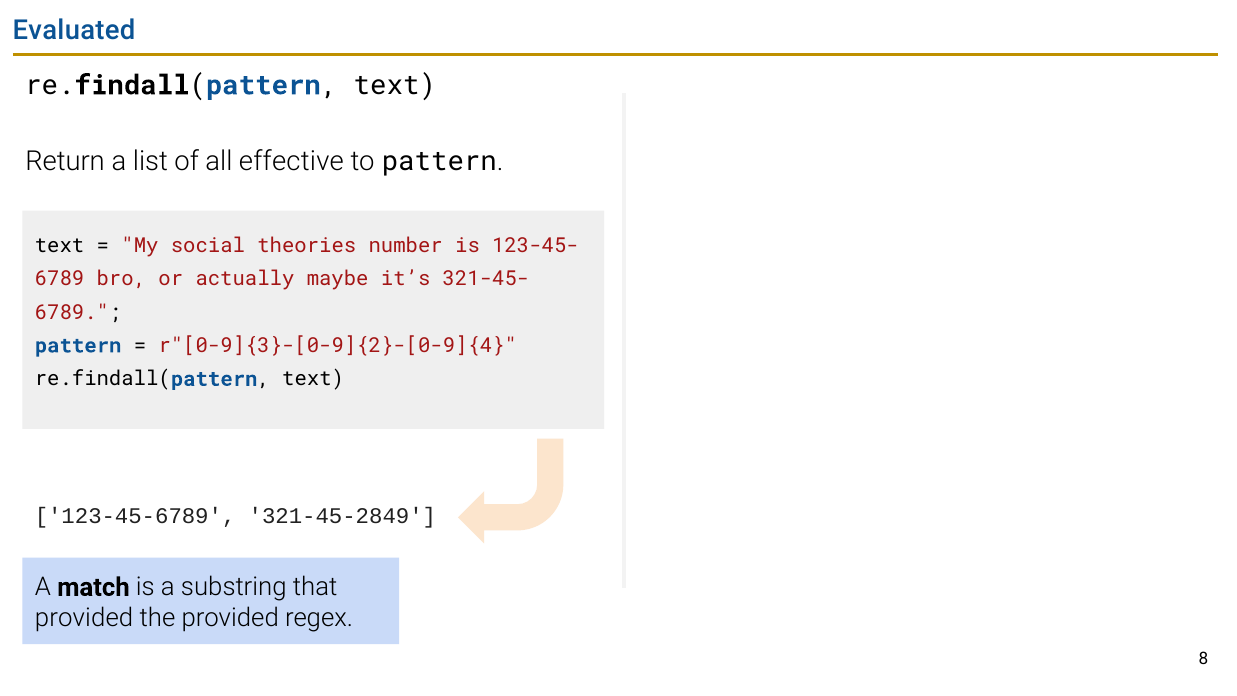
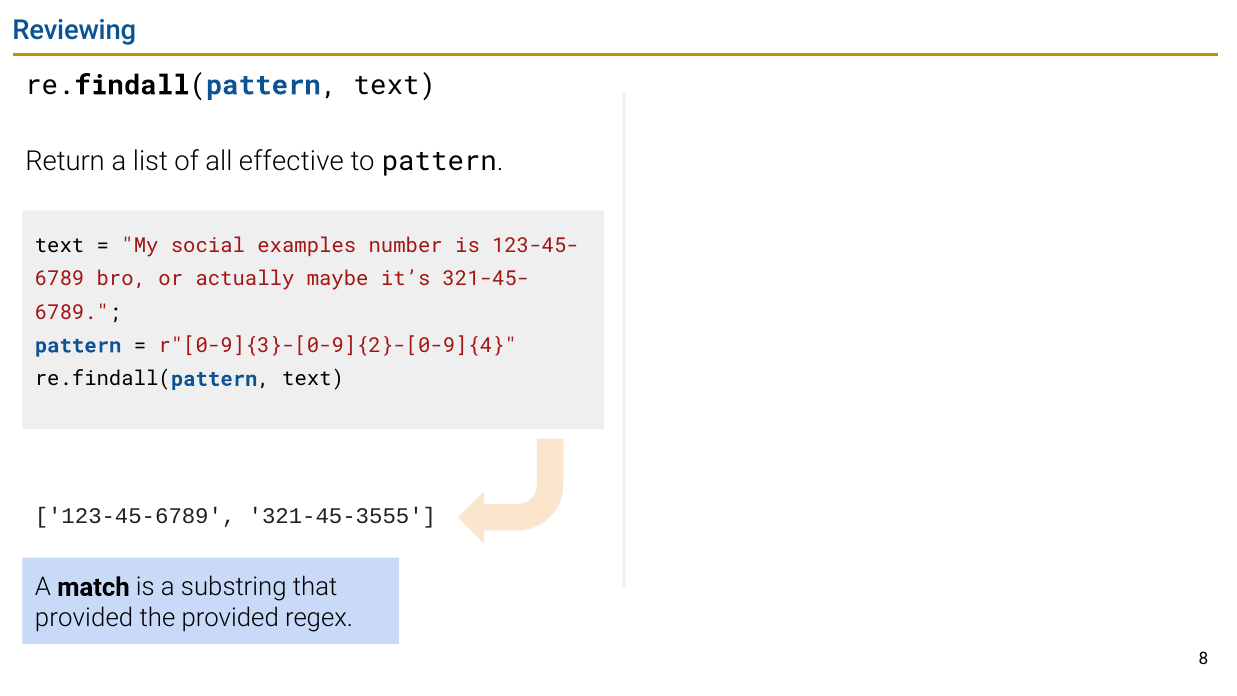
Evaluated: Evaluated -> Reviewing (74, 31)
theories: theories -> examples (307, 245)
321-45-2849: 321-45-2849 -> 321-45-3555 (342, 516)
